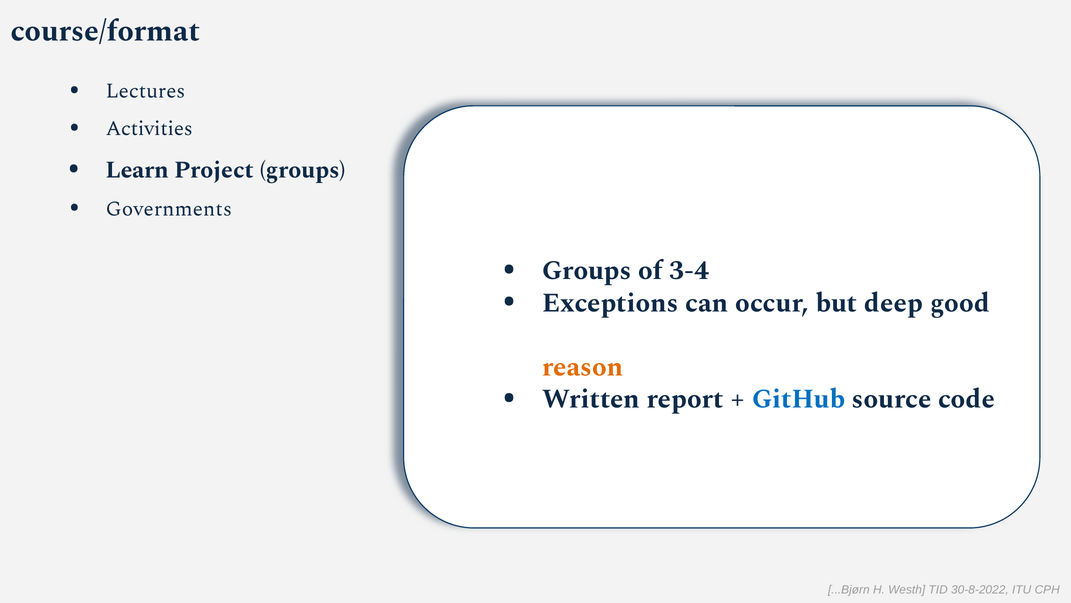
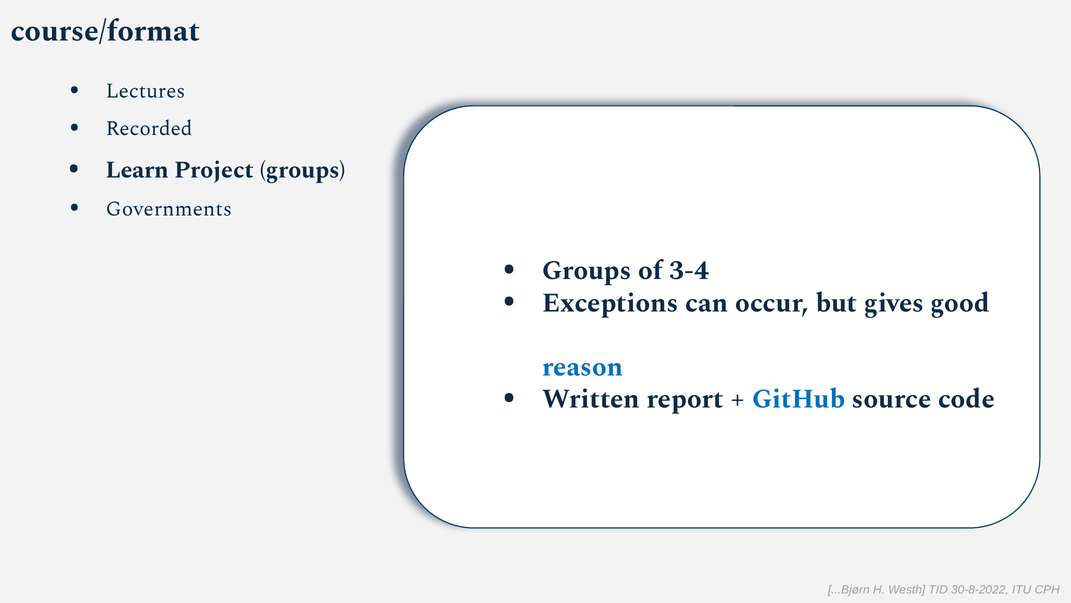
Activities: Activities -> Recorded (149, 128)
deep: deep -> gives (894, 302)
reason colour: orange -> blue (583, 367)
